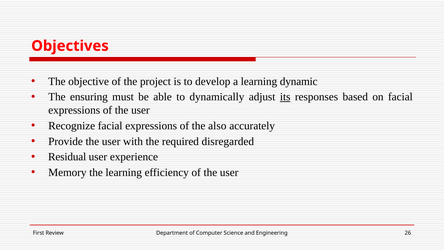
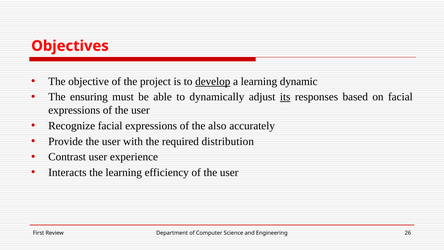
develop underline: none -> present (213, 81)
disregarded: disregarded -> distribution (228, 141)
Residual: Residual -> Contrast (67, 157)
Memory: Memory -> Interacts (67, 172)
